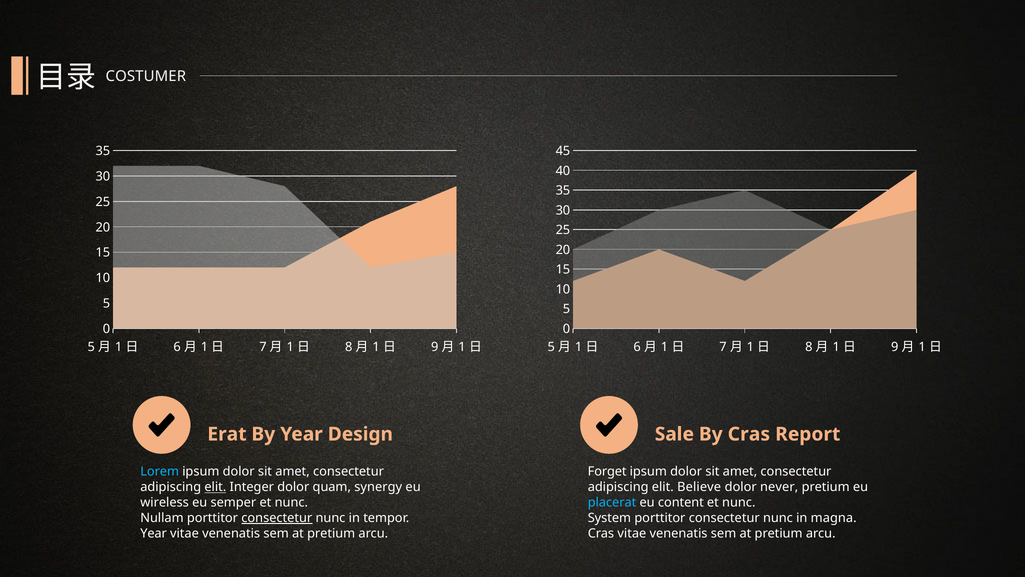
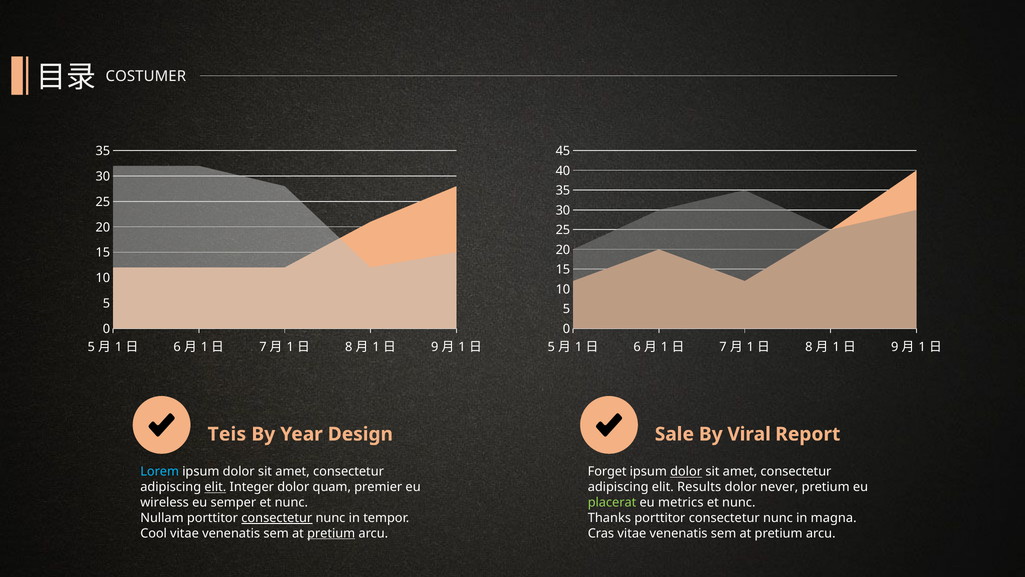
Erat: Erat -> Teis (227, 434)
By Cras: Cras -> Viral (749, 434)
dolor underline: none -> present (686, 471)
synergy: synergy -> premier (378, 487)
Believe: Believe -> Results (699, 487)
placerat colour: light blue -> light green (612, 502)
content: content -> metrics (681, 502)
System: System -> Thanks (609, 518)
Year: Year -> Cool (154, 533)
pretium underline: none -> present (331, 533)
